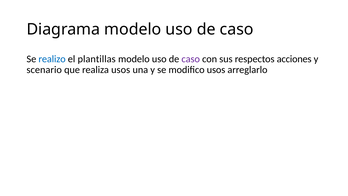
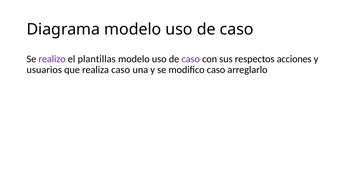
realizo colour: blue -> purple (52, 59)
scenario: scenario -> usuarios (44, 70)
realiza usos: usos -> caso (121, 70)
modifico usos: usos -> caso (216, 70)
